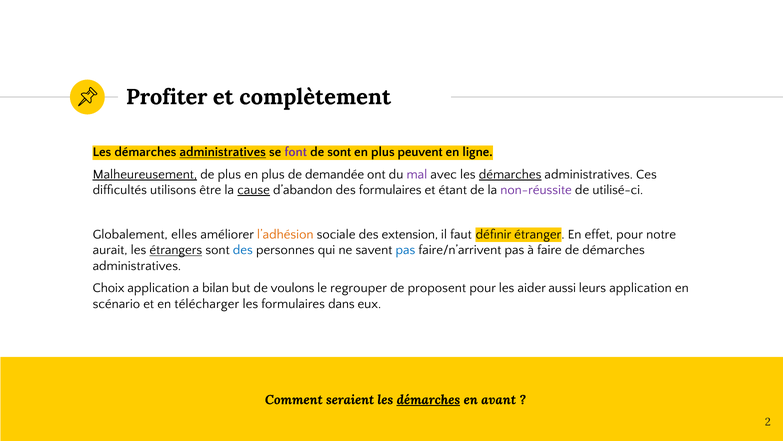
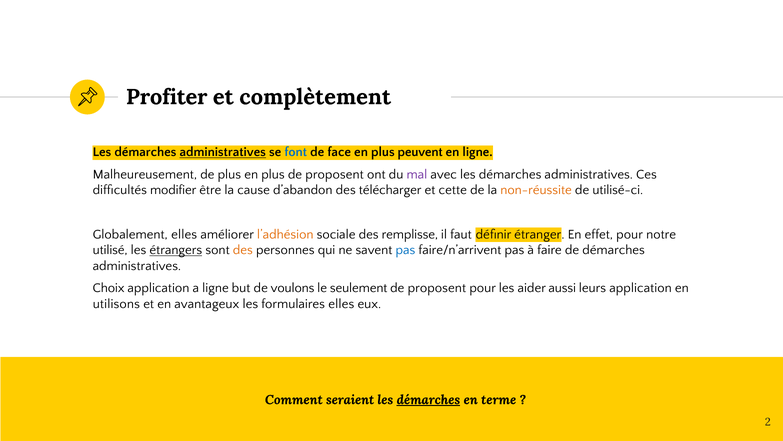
font colour: purple -> blue (296, 152)
de sont: sont -> face (339, 152)
Malheureusement underline: present -> none (145, 174)
plus de demandée: demandée -> proposent (335, 174)
démarches underline: present -> none (510, 174)
utilisons: utilisons -> modifier (173, 190)
cause underline: present -> none (254, 190)
des formulaires: formulaires -> télécharger (390, 190)
étant: étant -> cette (453, 190)
non-réussite colour: purple -> orange (536, 190)
extension: extension -> remplisse (410, 234)
aurait: aurait -> utilisé (110, 250)
des colour: blue -> orange (243, 250)
a bilan: bilan -> ligne (215, 288)
regrouper: regrouper -> seulement (359, 288)
scénario: scénario -> utilisons (116, 303)
télécharger: télécharger -> avantageux (207, 303)
formulaires dans: dans -> elles (341, 303)
avant: avant -> terme (499, 399)
